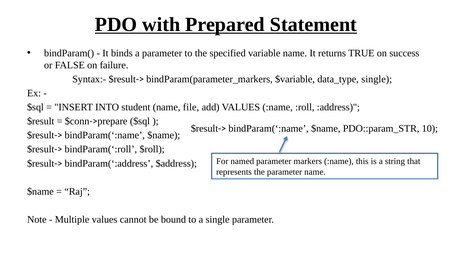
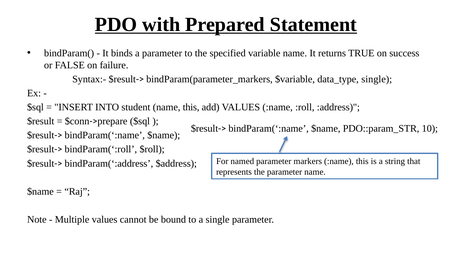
name file: file -> this (191, 107)
